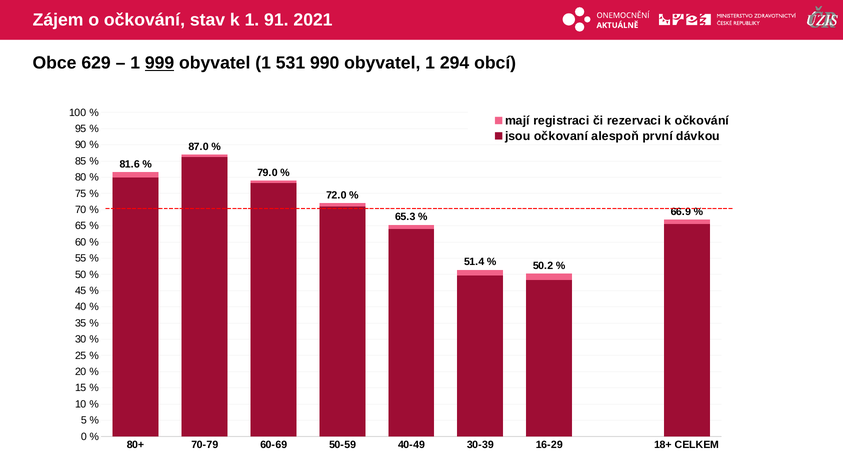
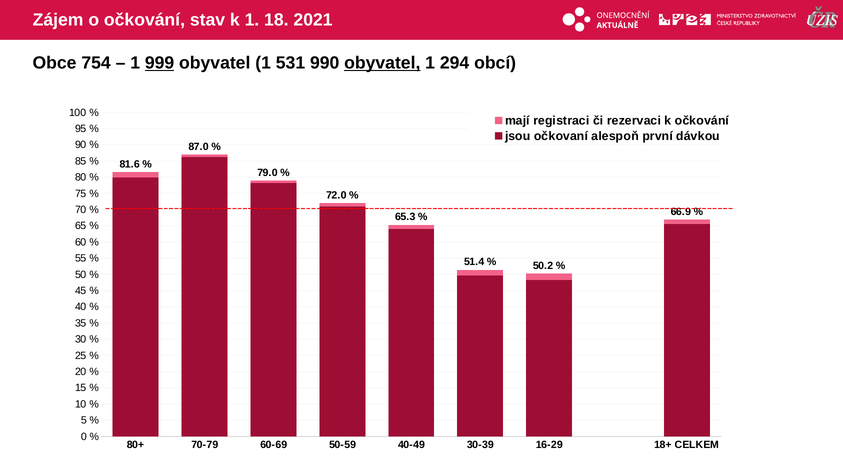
91: 91 -> 18 (276, 20)
629: 629 -> 754 (96, 63)
obyvatel underline: none -> present (382, 63)
